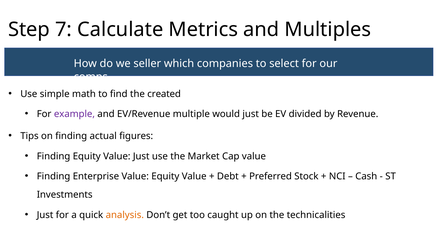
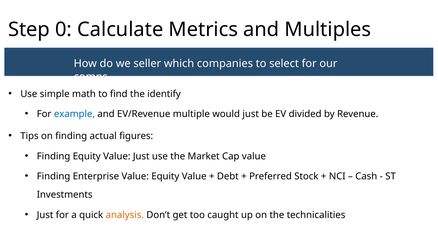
7: 7 -> 0 (64, 30)
created: created -> identify (164, 94)
example colour: purple -> blue (74, 114)
